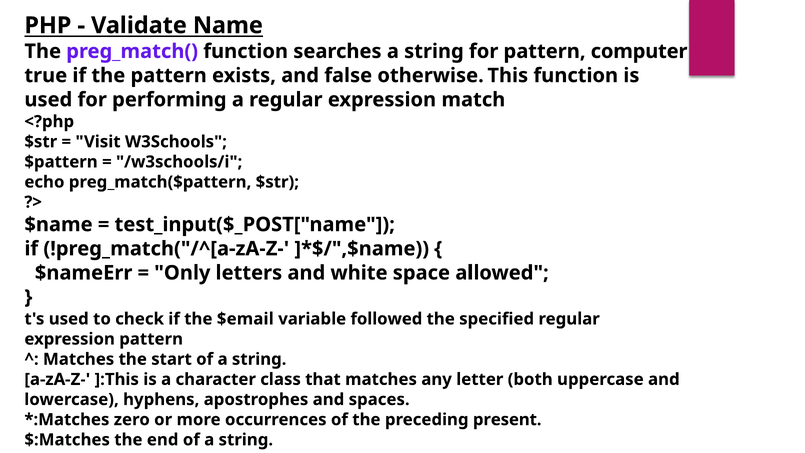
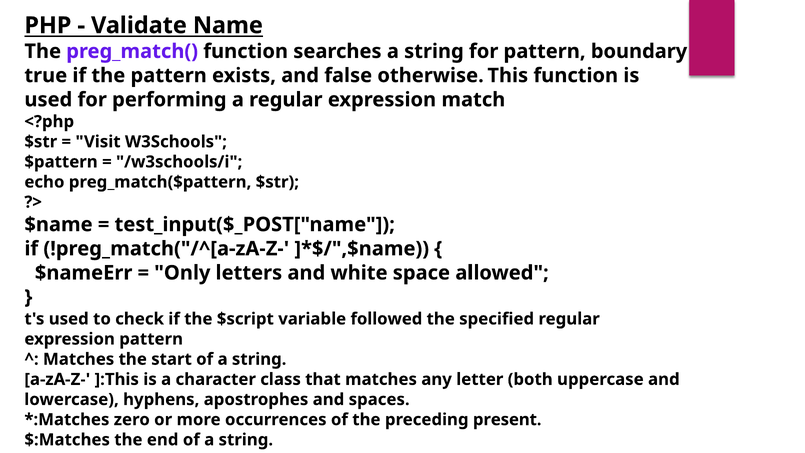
computer: computer -> boundary (639, 51)
$email: $email -> $script (245, 319)
